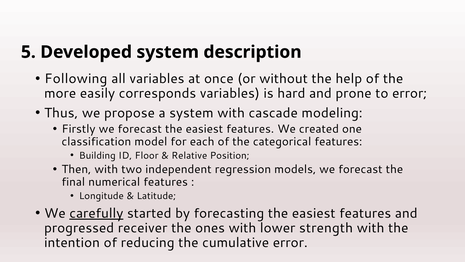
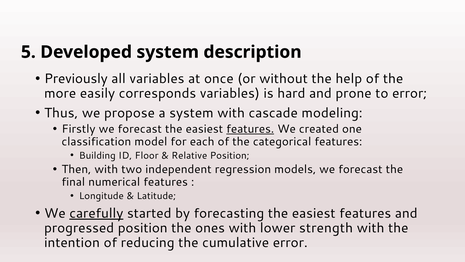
Following: Following -> Previously (76, 79)
features underline: none -> present (250, 129)
progressed receiver: receiver -> position (143, 228)
